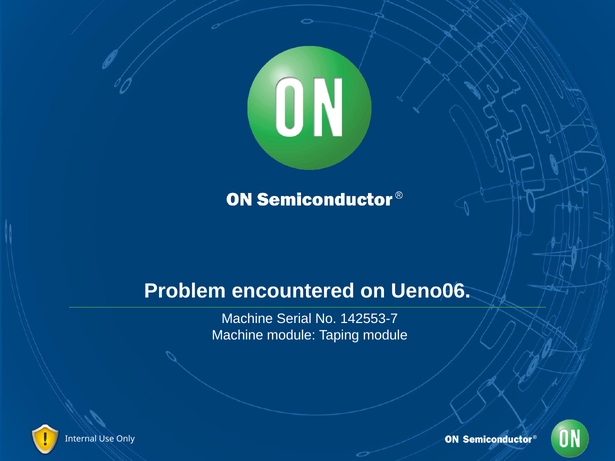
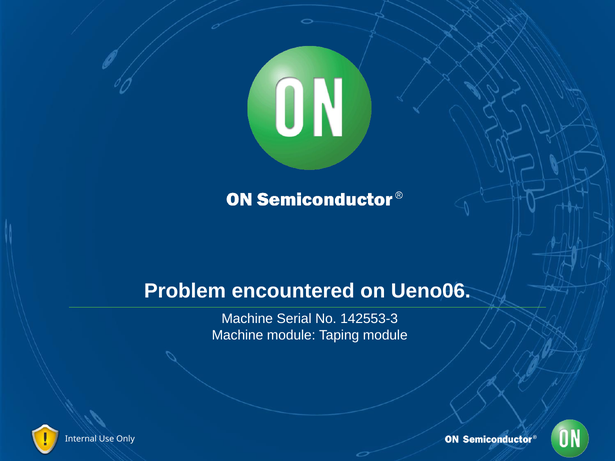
142553-7: 142553-7 -> 142553-3 (369, 319)
